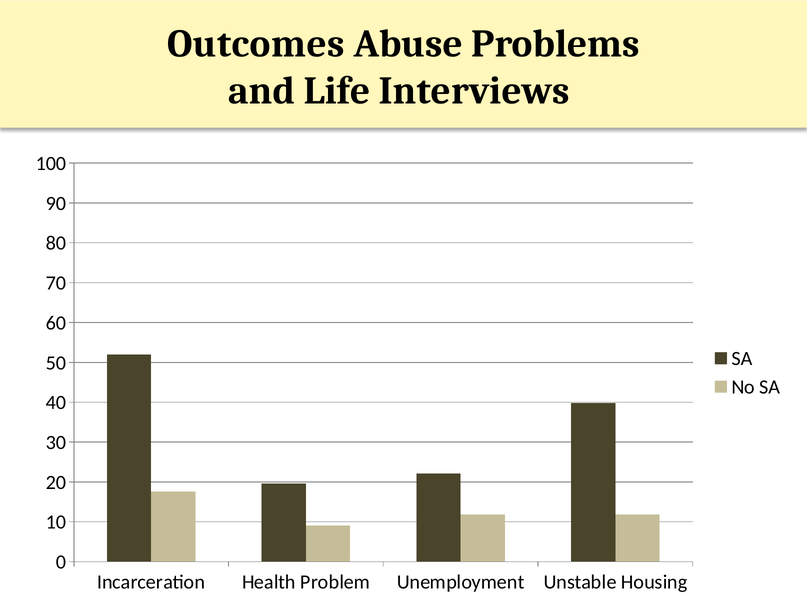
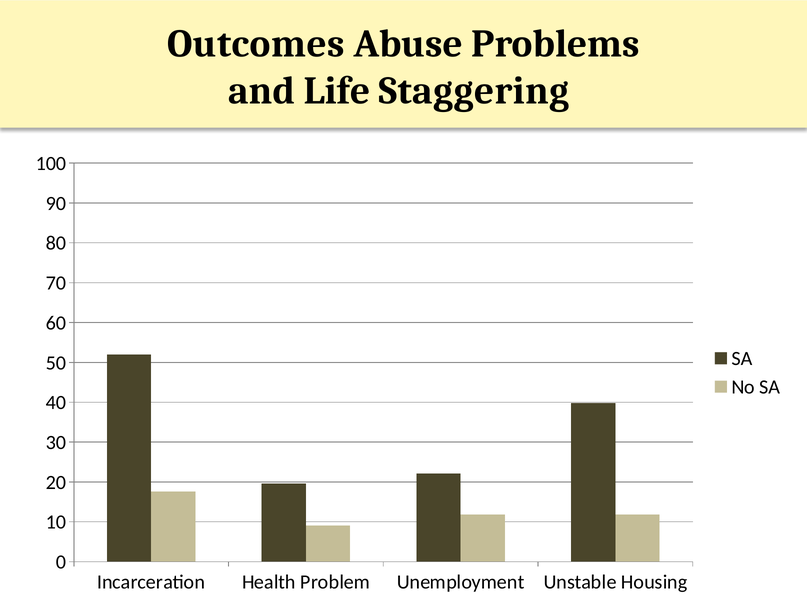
Interviews: Interviews -> Staggering (474, 91)
